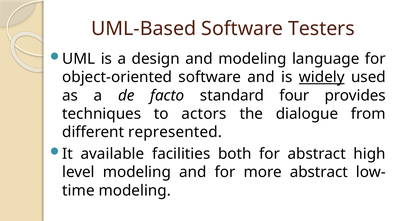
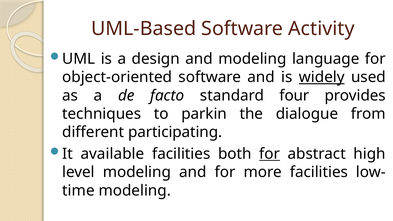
Testers: Testers -> Activity (321, 29)
actors: actors -> parkin (204, 114)
represented: represented -> participating (175, 132)
for underline: none -> present (270, 154)
more abstract: abstract -> facilities (319, 172)
